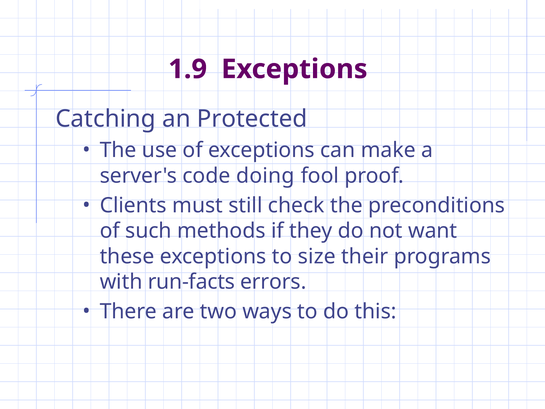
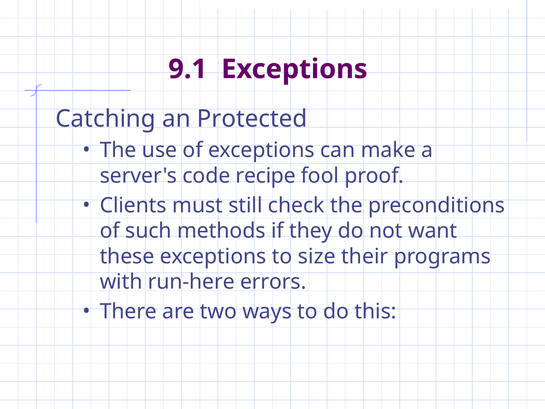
1.9: 1.9 -> 9.1 (188, 69)
doing: doing -> recipe (266, 176)
run-facts: run-facts -> run-here (191, 282)
